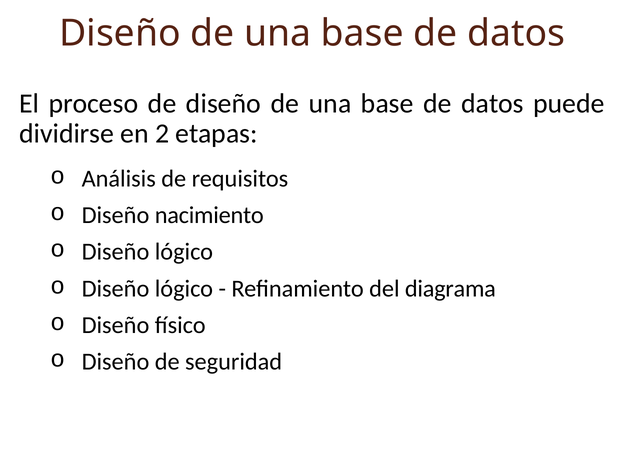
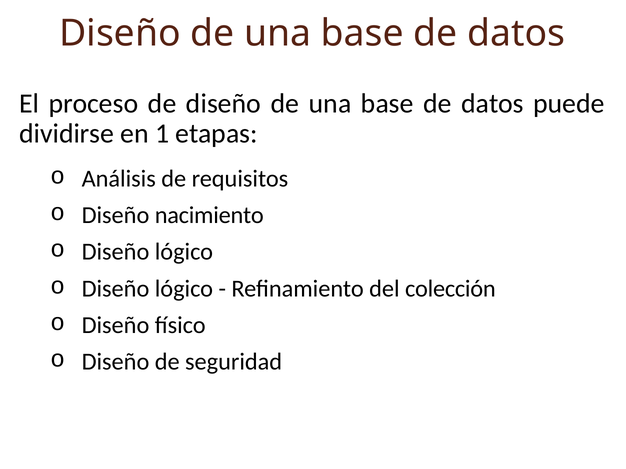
2: 2 -> 1 (162, 134)
diagrama: diagrama -> colección (450, 289)
